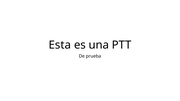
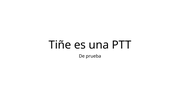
Esta: Esta -> Tiñe (60, 45)
